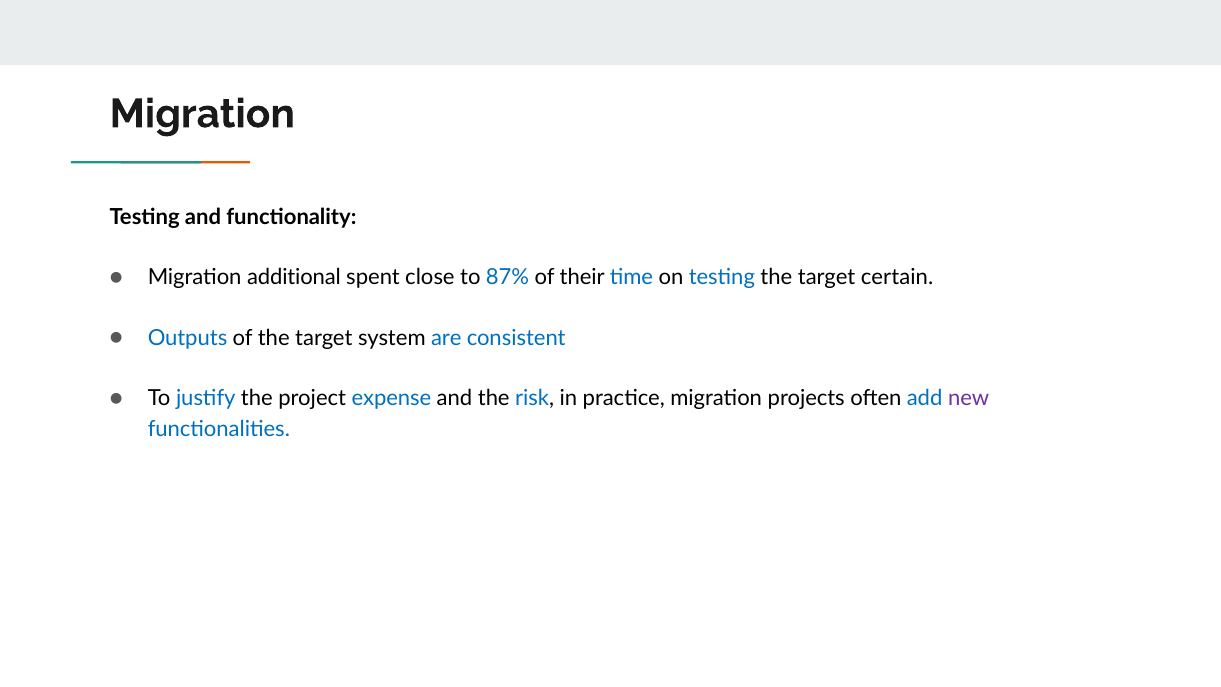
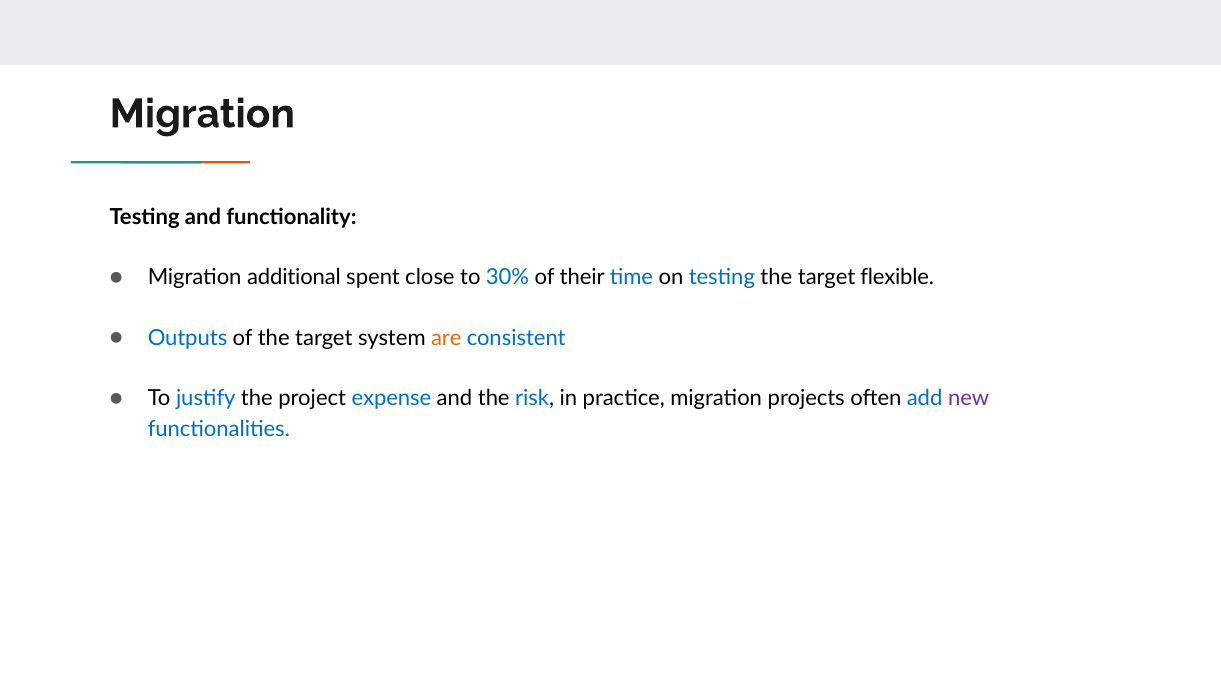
87%: 87% -> 30% (508, 277)
certain: certain -> flexible (897, 277)
are colour: blue -> orange (446, 338)
